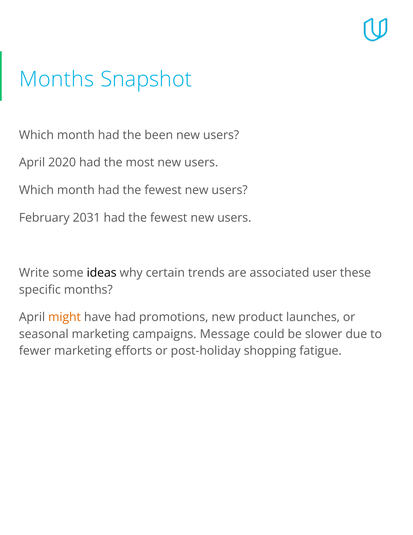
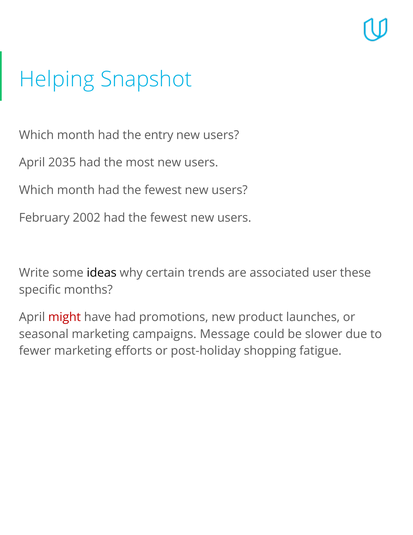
Months: Months -> Helping (57, 79)
been: been -> entry (159, 135)
2020: 2020 -> 2035 (62, 162)
2031: 2031 -> 2002 (87, 218)
might colour: orange -> red (65, 317)
